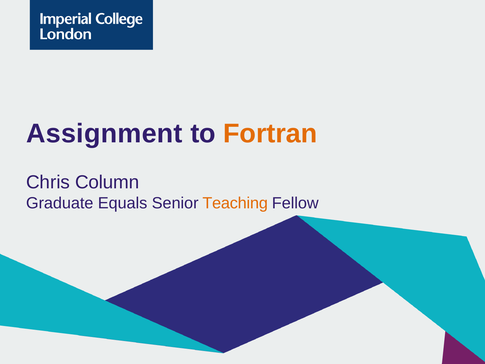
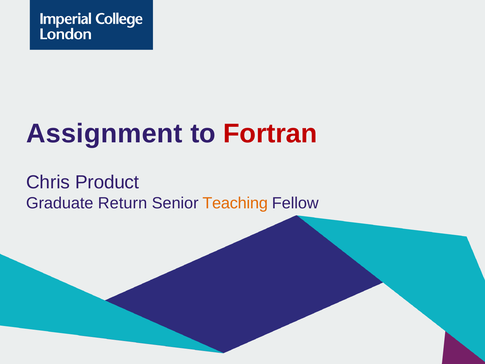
Fortran colour: orange -> red (270, 133)
Column: Column -> Product (107, 182)
Equals: Equals -> Return (123, 203)
